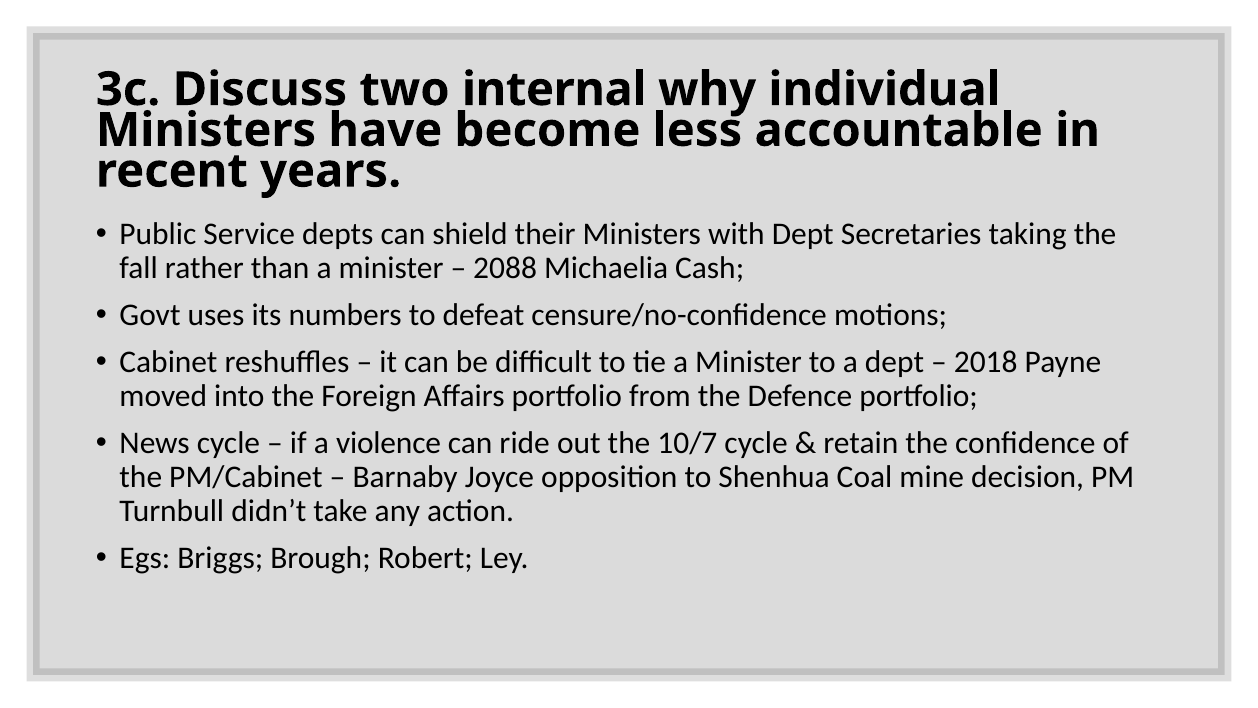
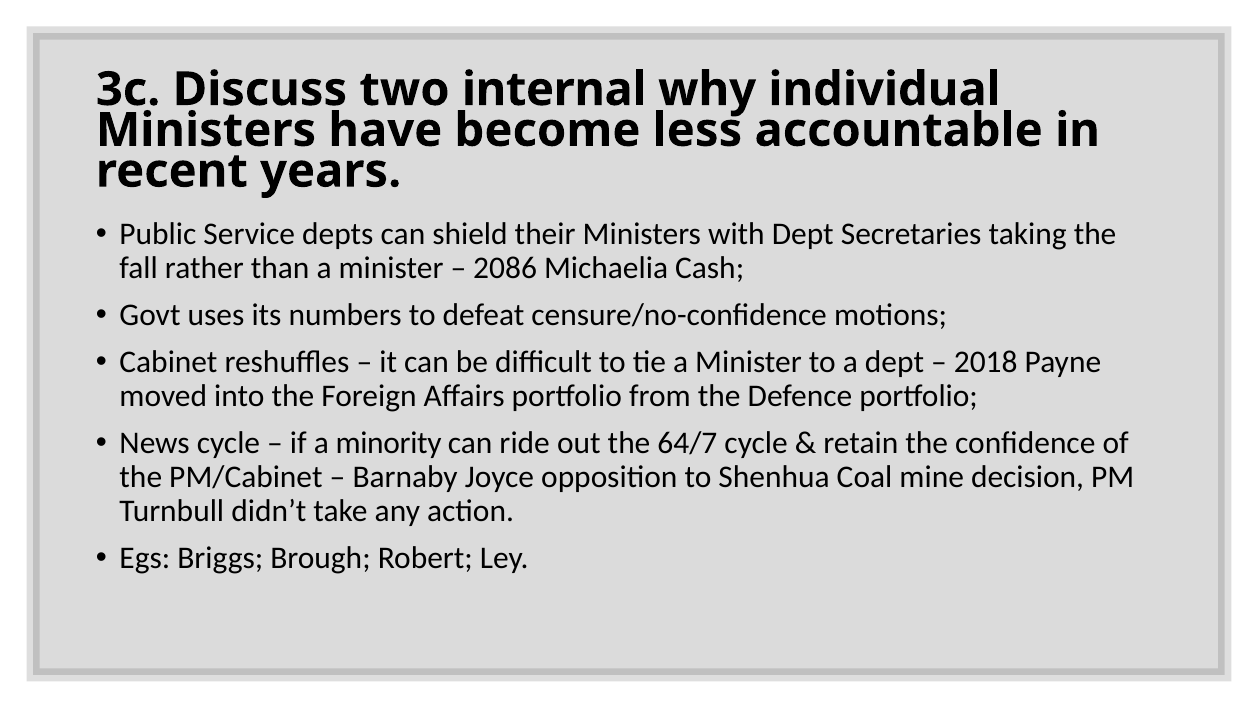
2088: 2088 -> 2086 (505, 268)
violence: violence -> minority (389, 443)
10/7: 10/7 -> 64/7 (687, 443)
